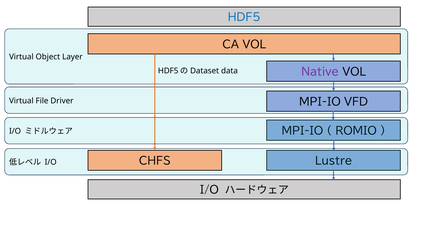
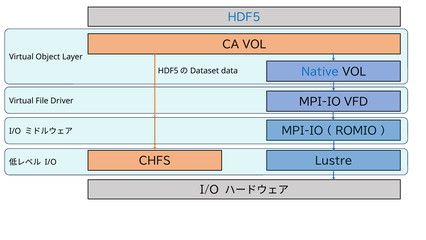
Native colour: purple -> blue (320, 72)
